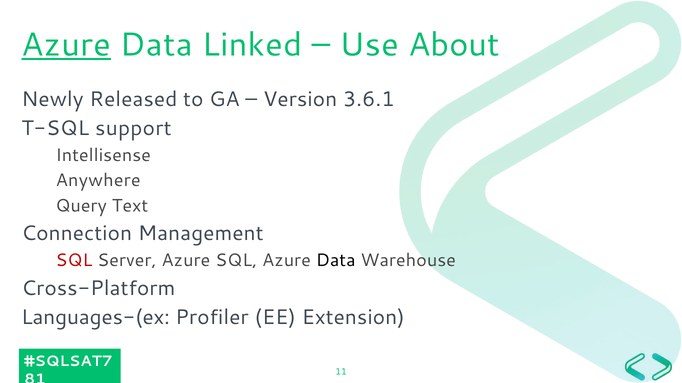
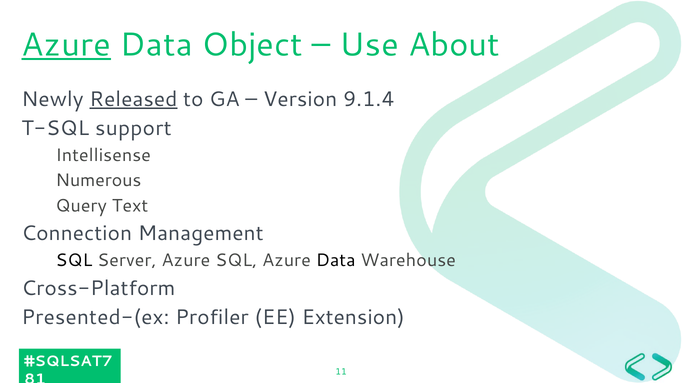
Linked: Linked -> Object (252, 45)
Released underline: none -> present (133, 99)
3.6.1: 3.6.1 -> 9.1.4 (369, 99)
Anywhere: Anywhere -> Numerous (98, 181)
SQL colour: red -> black (74, 261)
Languages-(ex: Languages-(ex -> Presented-(ex (95, 318)
